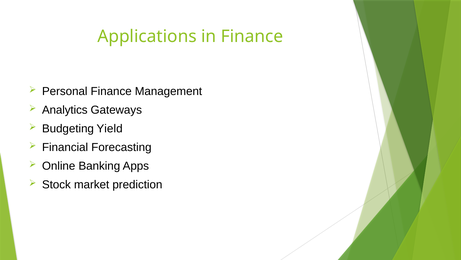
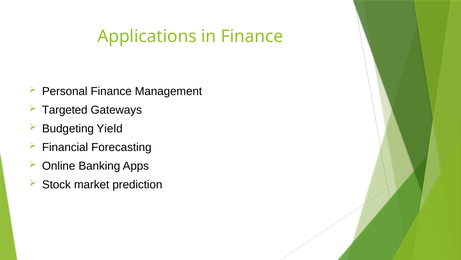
Analytics: Analytics -> Targeted (65, 110)
